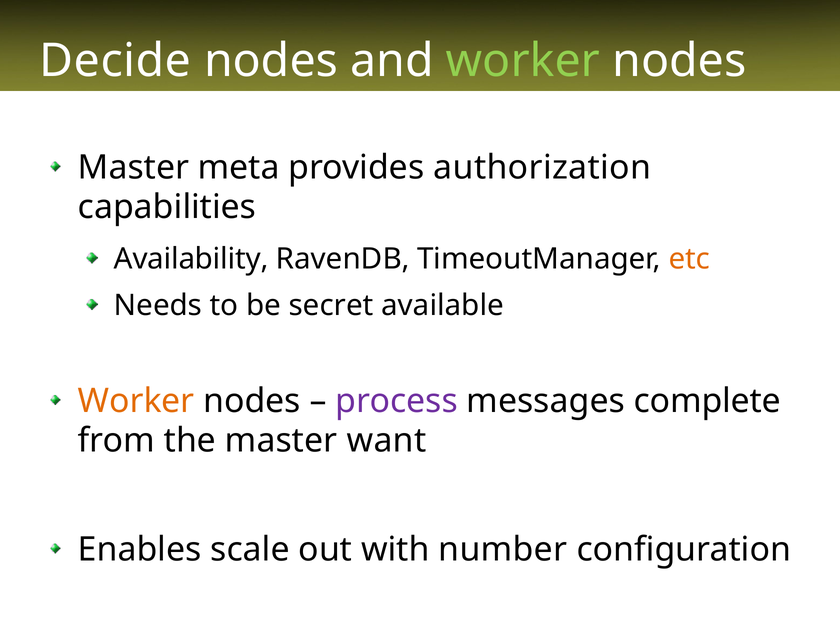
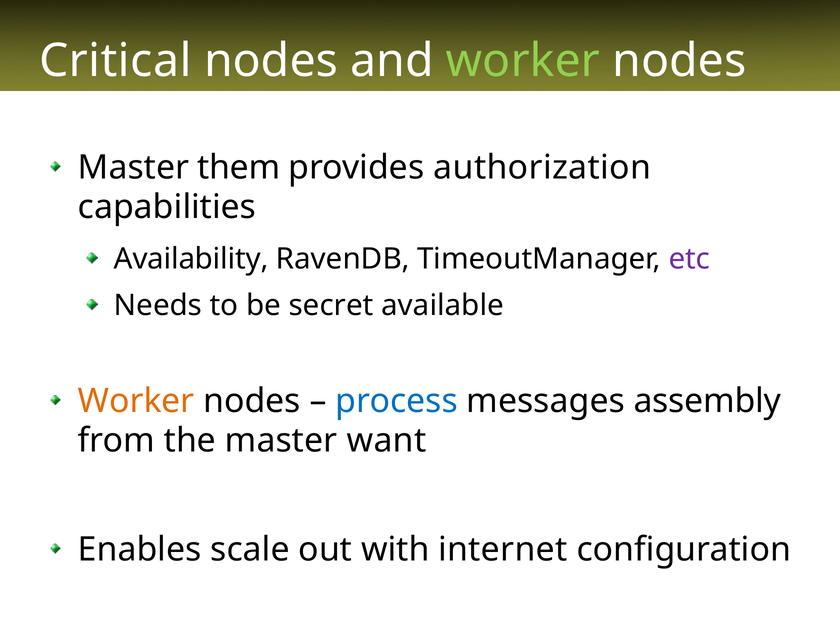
Decide: Decide -> Critical (115, 61)
meta: meta -> them (239, 168)
etc colour: orange -> purple (689, 259)
process colour: purple -> blue (397, 401)
complete: complete -> assembly (707, 401)
number: number -> internet (503, 550)
